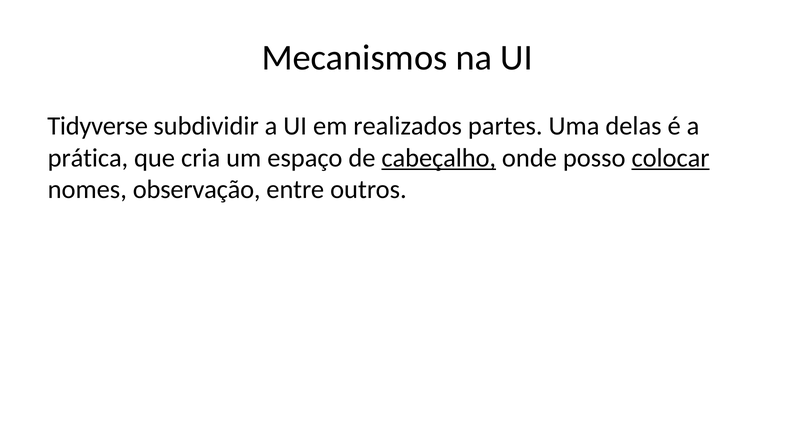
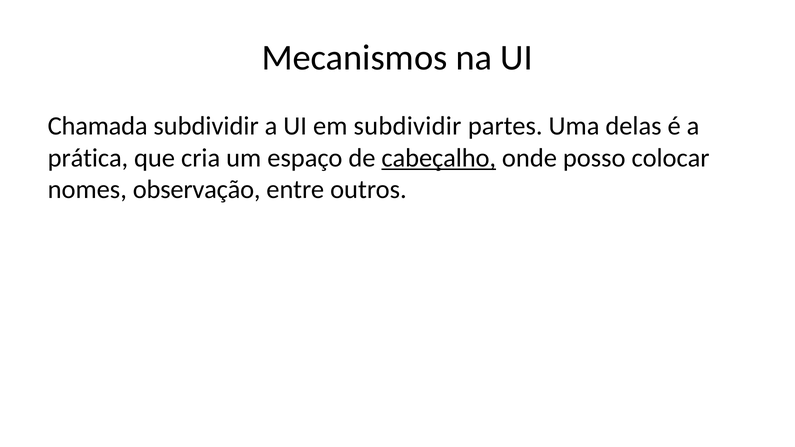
Tidyverse: Tidyverse -> Chamada (98, 126)
em realizados: realizados -> subdividir (407, 126)
colocar underline: present -> none (671, 158)
